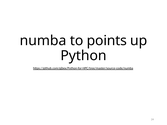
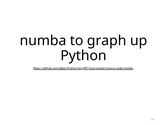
points: points -> graph (107, 41)
